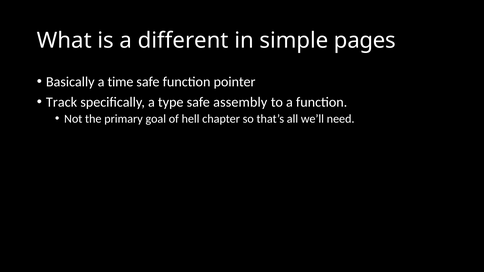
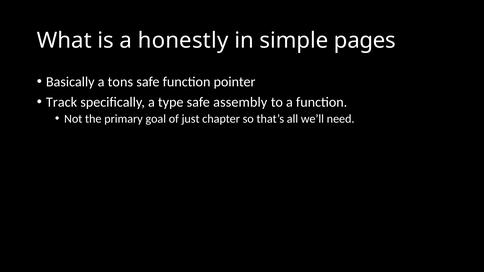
different: different -> honestly (183, 41)
time: time -> tons (120, 82)
hell: hell -> just (191, 119)
